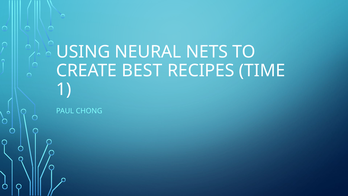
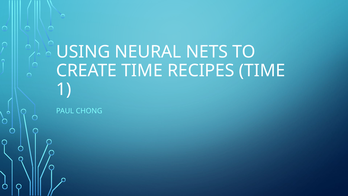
CREATE BEST: BEST -> TIME (142, 71)
